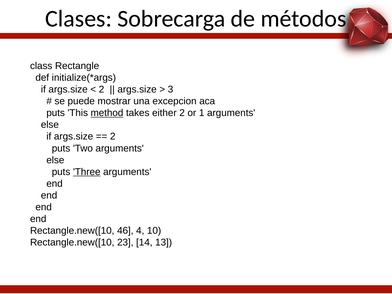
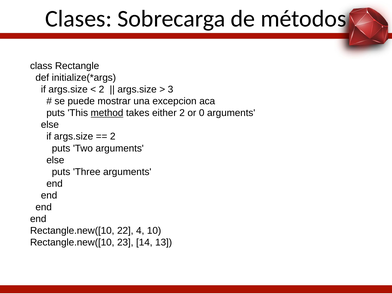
1: 1 -> 0 (202, 113)
Three underline: present -> none (87, 172)
46: 46 -> 22 (125, 231)
